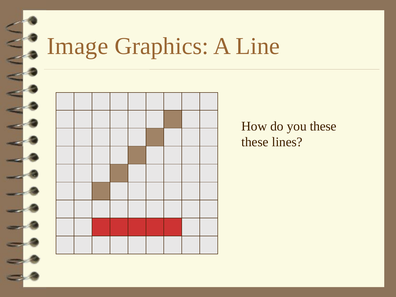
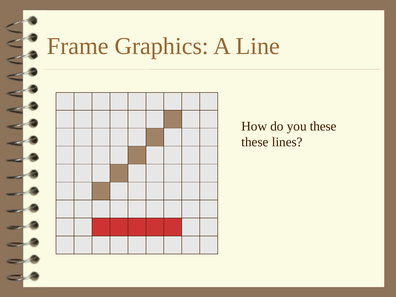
Image: Image -> Frame (78, 46)
